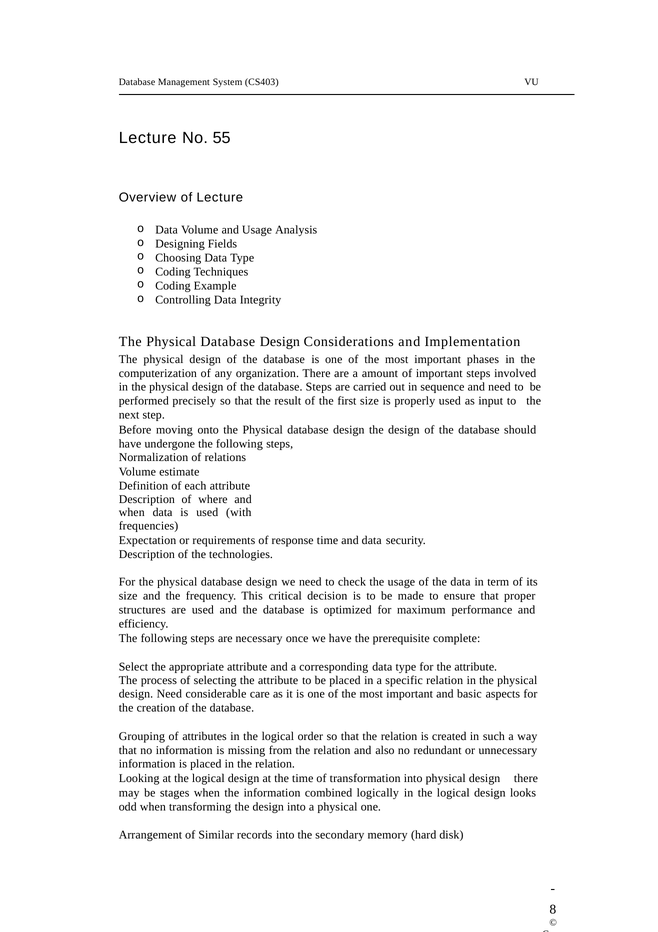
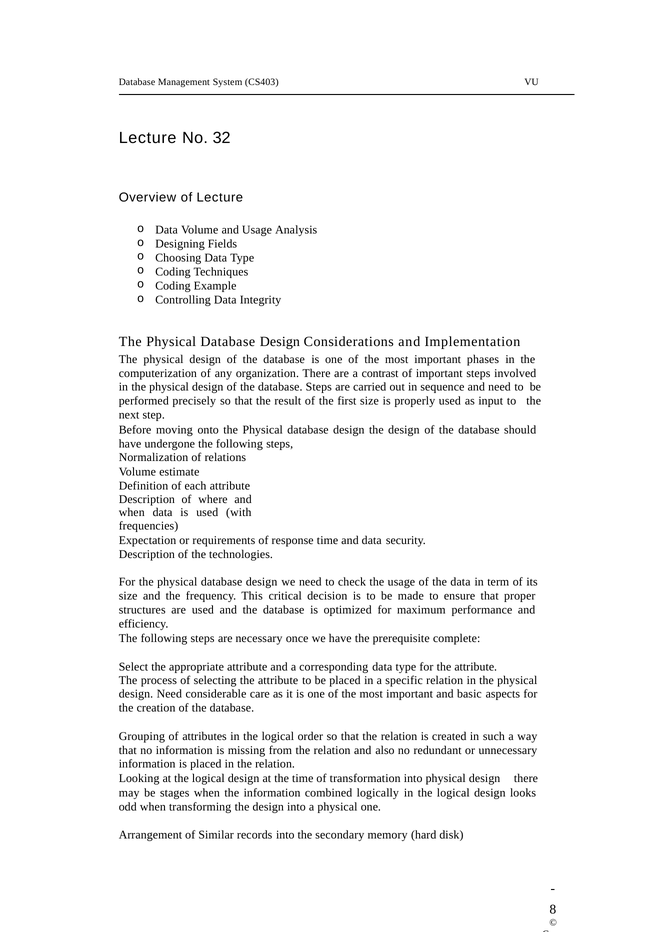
55: 55 -> 32 (222, 138)
amount: amount -> contrast (380, 373)
